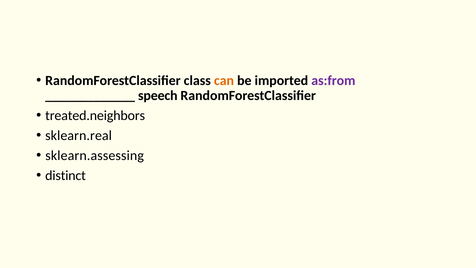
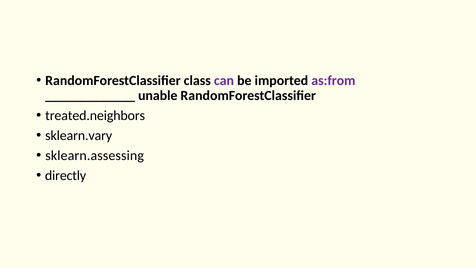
can colour: orange -> purple (224, 80)
speech: speech -> unable (158, 95)
sklearn.real: sklearn.real -> sklearn.vary (79, 135)
distinct: distinct -> directly (66, 175)
